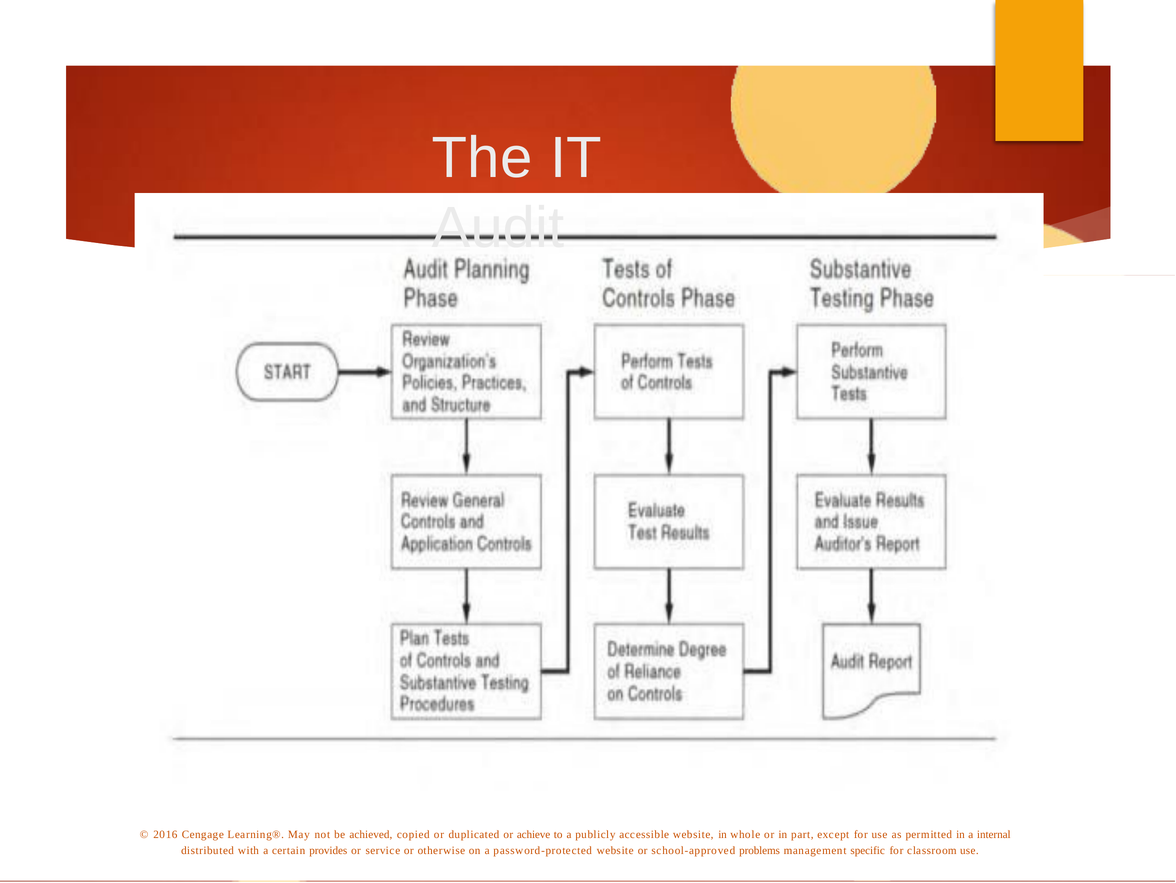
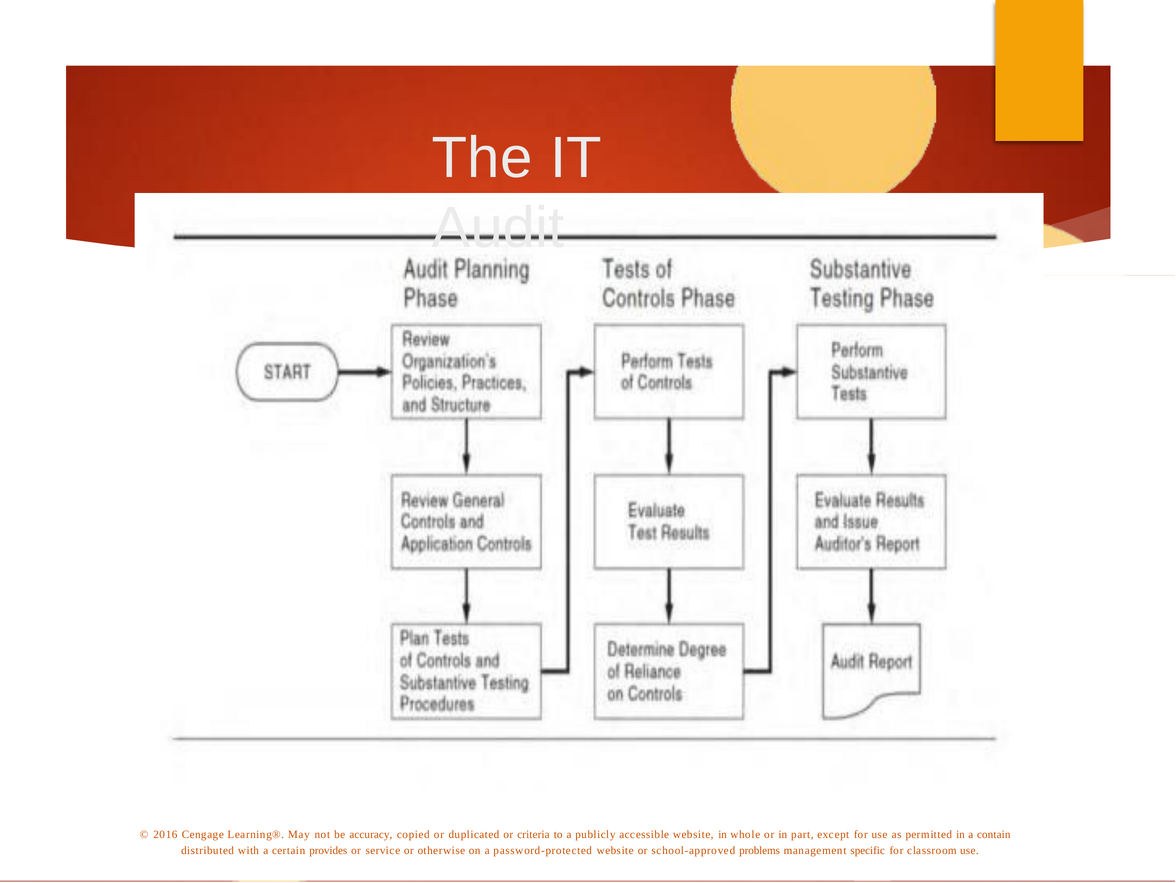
achieved: achieved -> accuracy (371, 834)
achieve: achieve -> criteria (533, 834)
internal: internal -> contain (994, 834)
